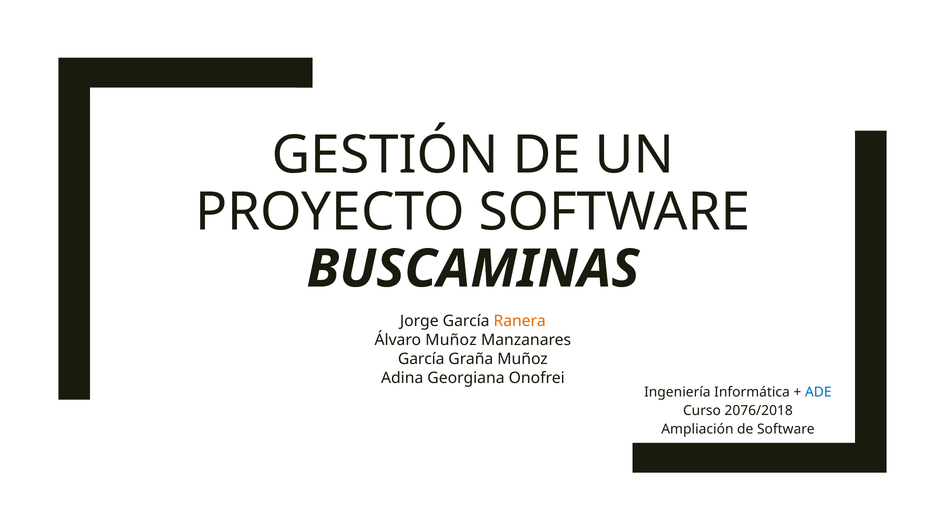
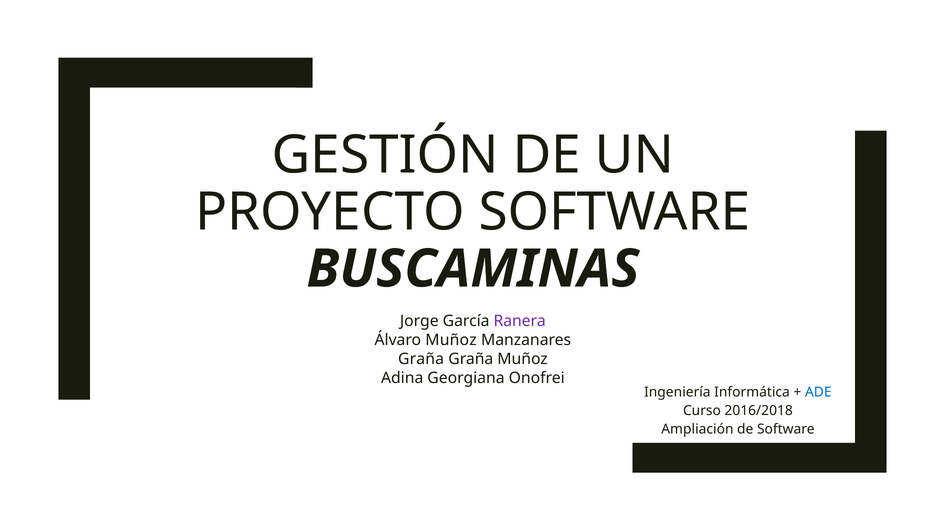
Ranera colour: orange -> purple (520, 321)
García: García -> Graña (421, 359)
2076/2018: 2076/2018 -> 2016/2018 (759, 411)
